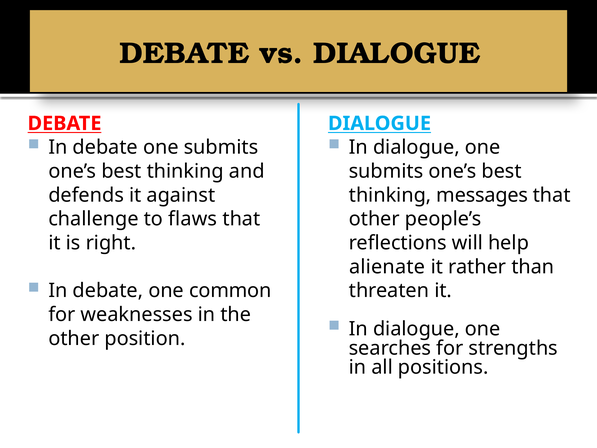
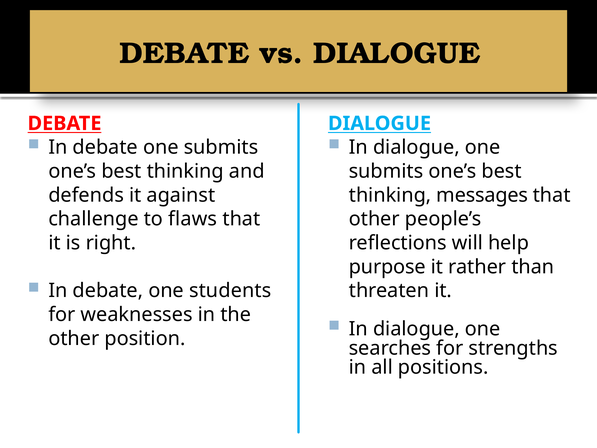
alienate: alienate -> purpose (387, 267)
common: common -> students (230, 291)
